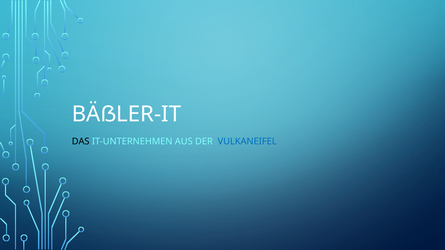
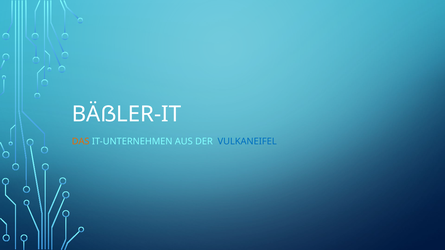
DAS colour: black -> orange (81, 142)
